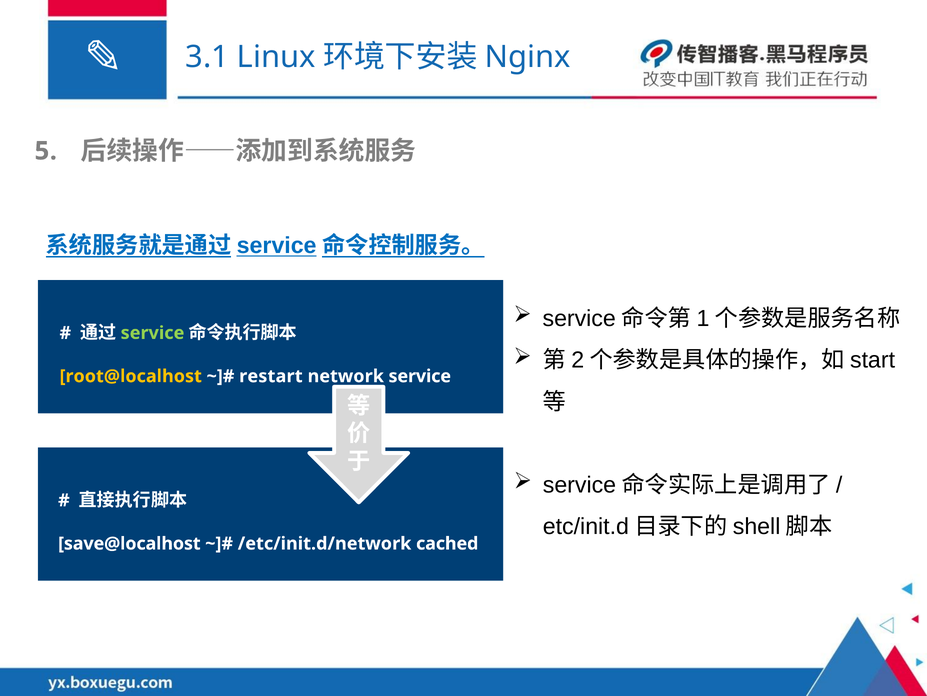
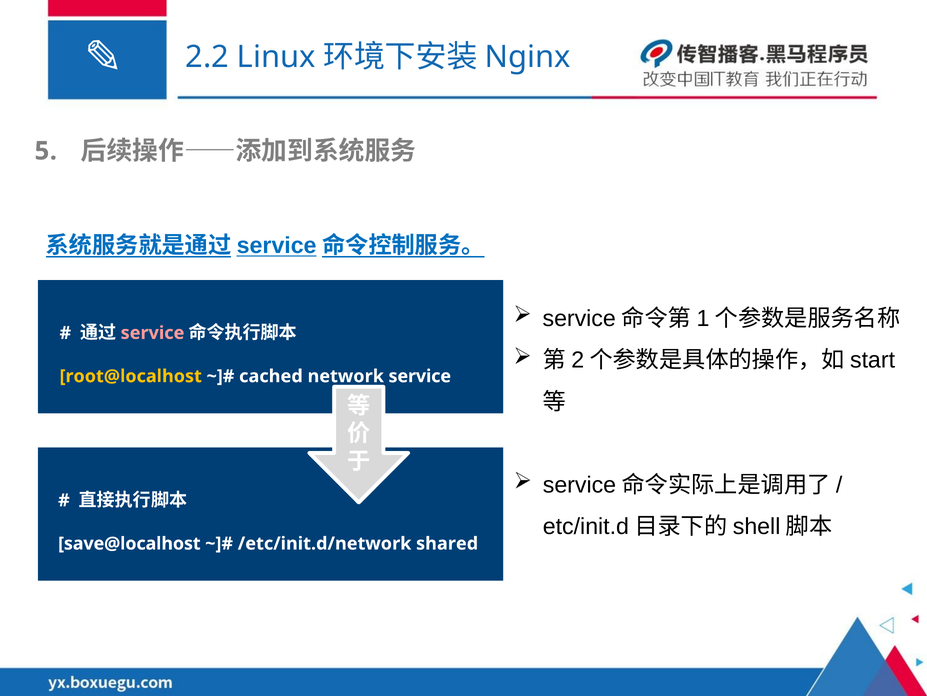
3.1: 3.1 -> 2.2 (207, 57)
service colour: light green -> pink (152, 333)
restart: restart -> cached (271, 376)
cached: cached -> shared (447, 543)
